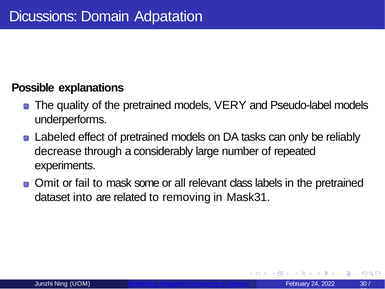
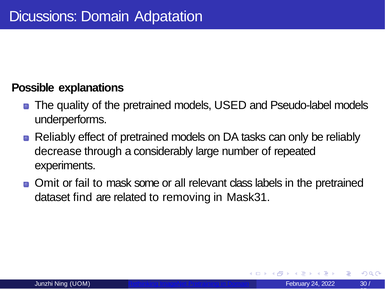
VERY: VERY -> USED (230, 105)
Labeled: Labeled -> Reliably (55, 137)
into: into -> find (83, 197)
